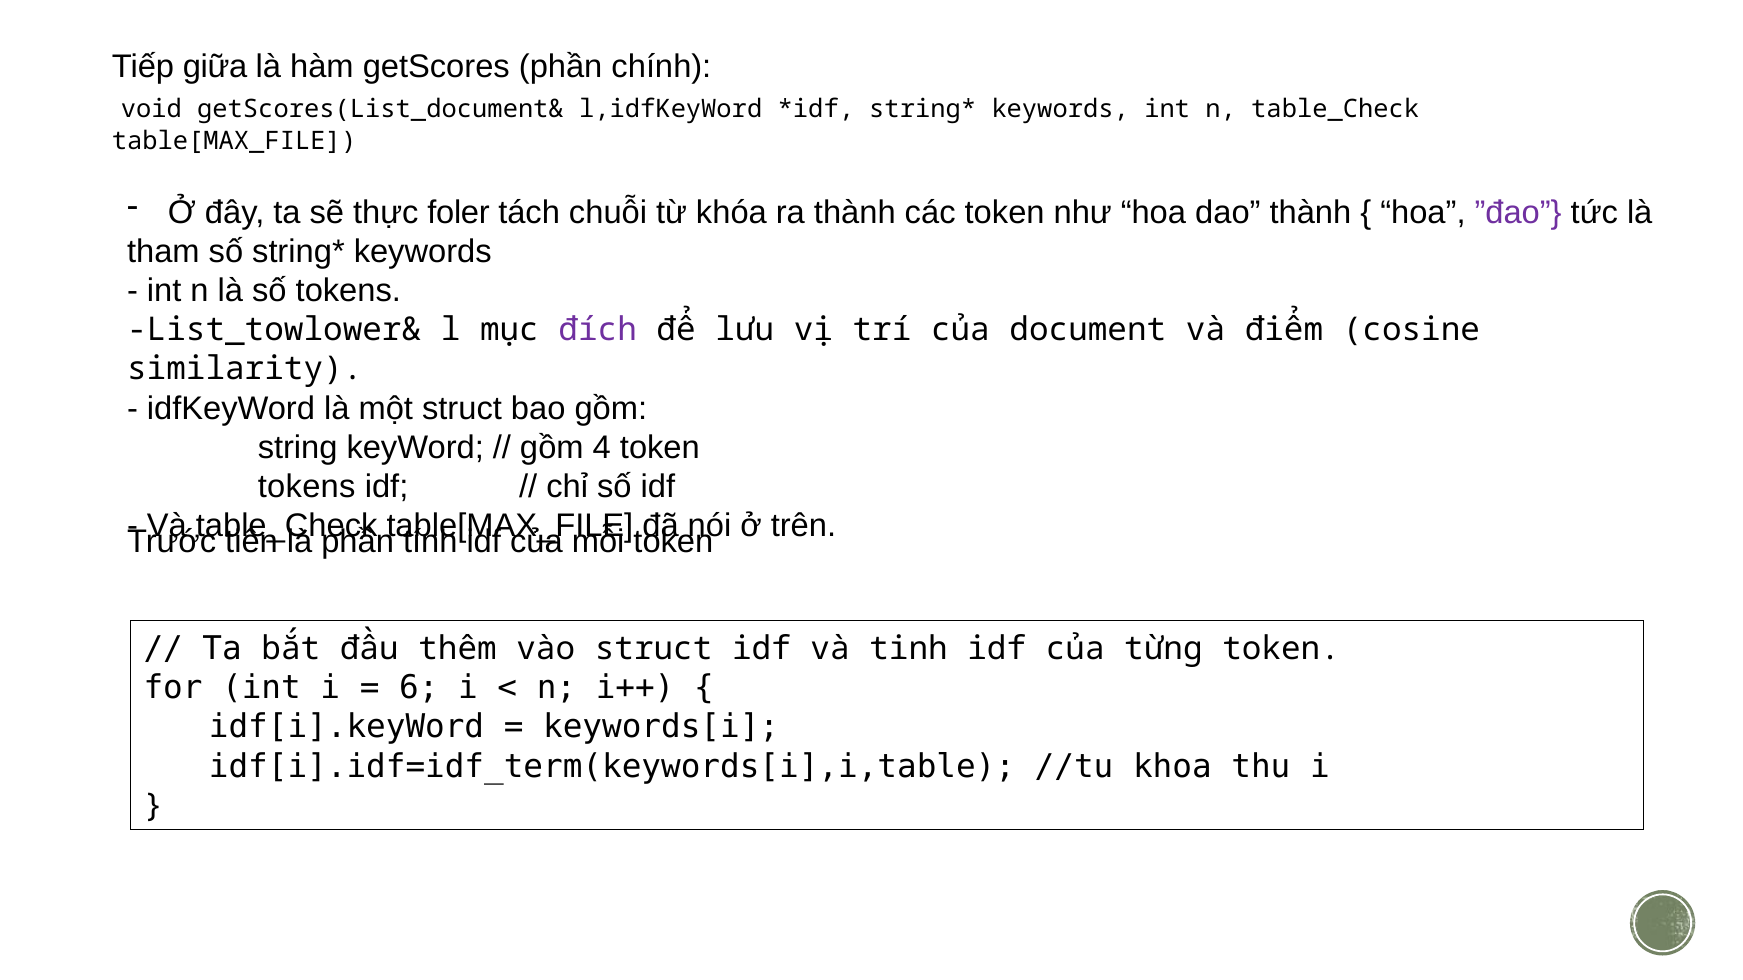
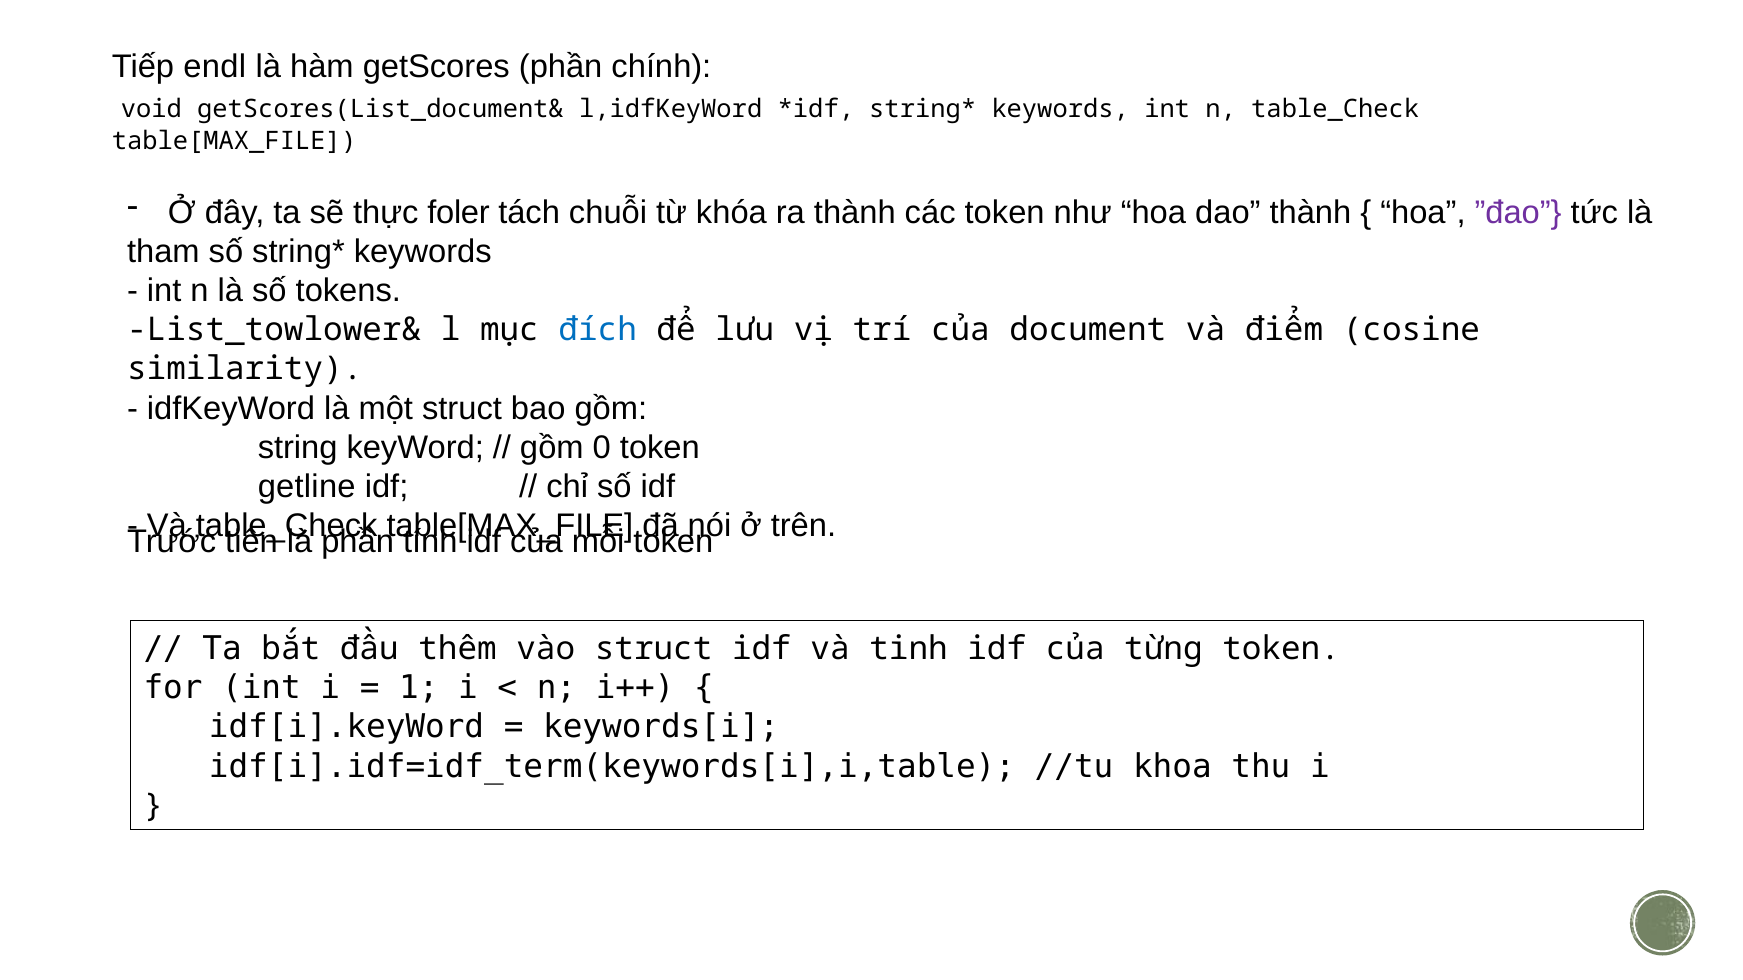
giữa: giữa -> endl (215, 67)
đích colour: purple -> blue (598, 330)
4: 4 -> 0 (602, 448)
tokens: tokens -> getline (307, 487)
6: 6 -> 1 (419, 688)
